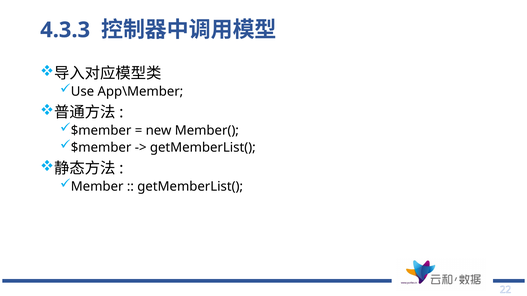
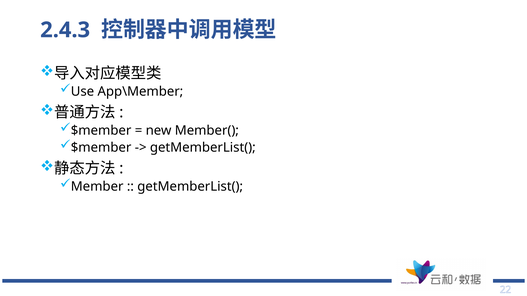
4.3.3: 4.3.3 -> 2.4.3 (65, 30)
